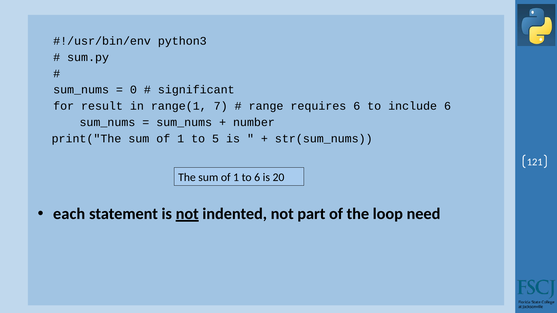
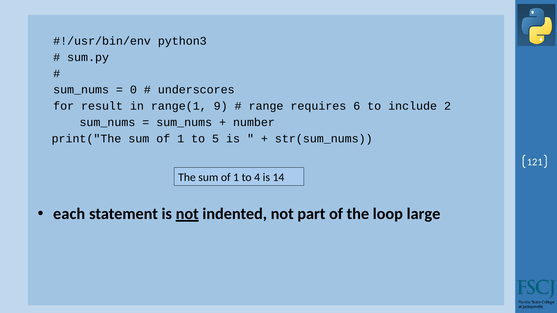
significant: significant -> underscores (196, 90)
7: 7 -> 9 (221, 106)
include 6: 6 -> 2 (448, 106)
to 6: 6 -> 4 (257, 178)
20: 20 -> 14 (278, 178)
need: need -> large (423, 214)
